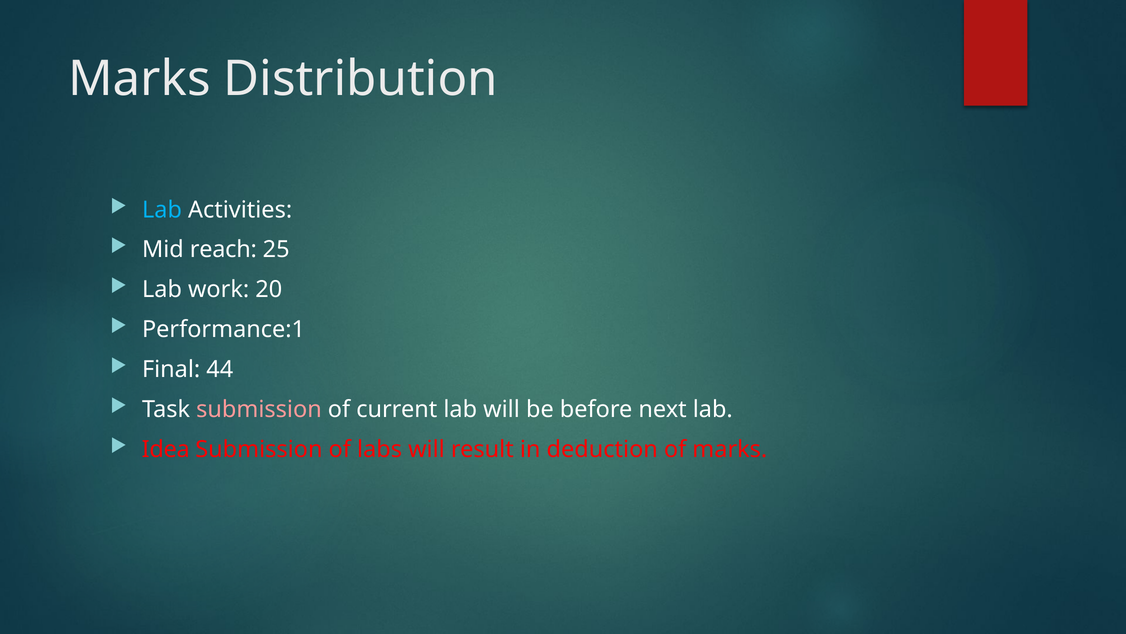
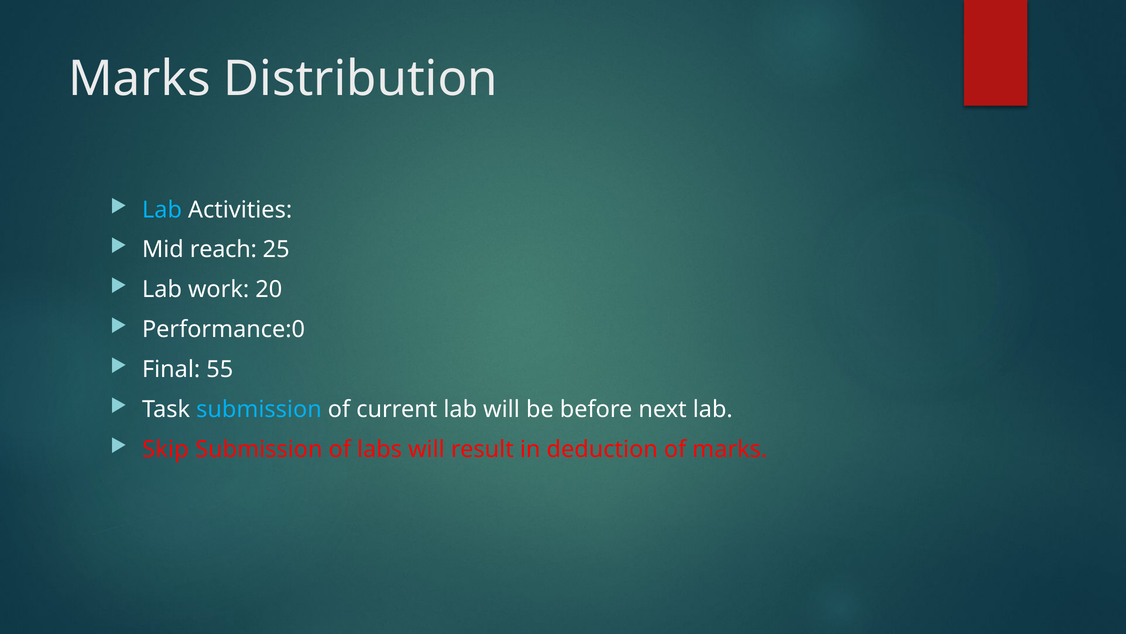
Performance:1: Performance:1 -> Performance:0 (224, 329)
44: 44 -> 55 (220, 369)
submission colour: pink -> light blue (259, 409)
Idea: Idea -> Skip (165, 449)
